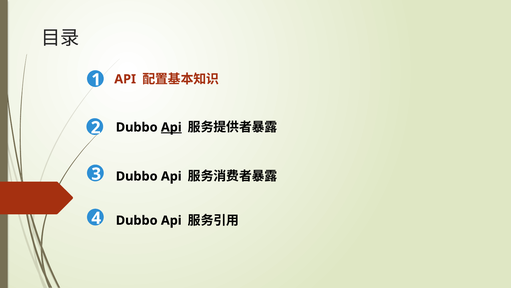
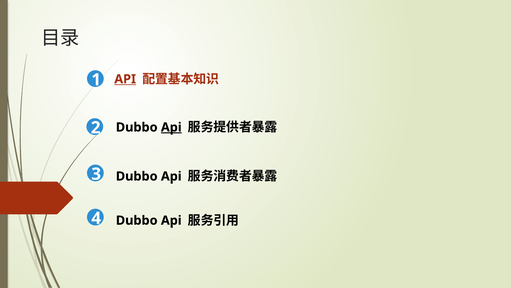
API underline: none -> present (125, 79)
